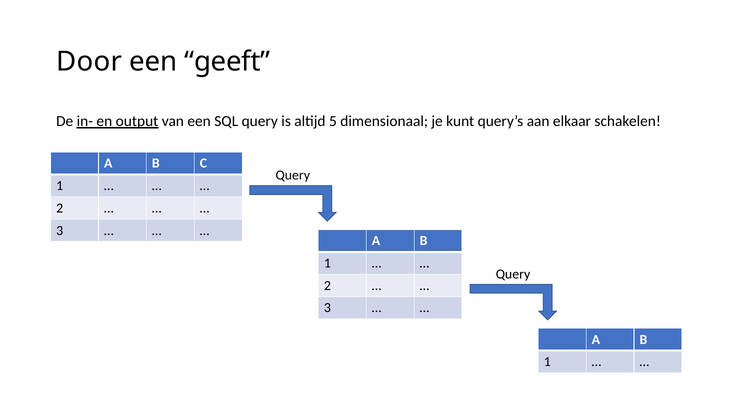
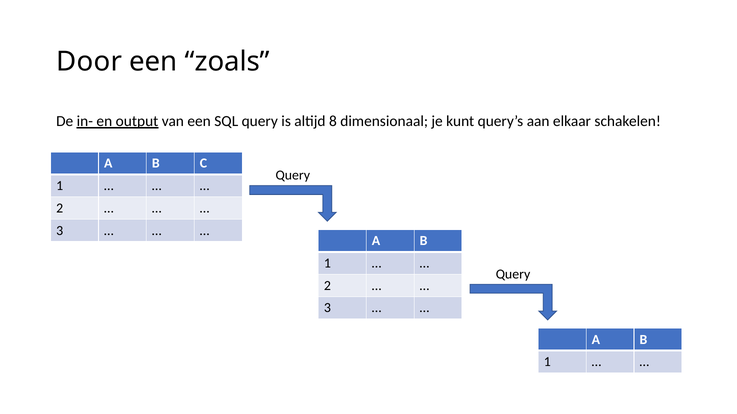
geeft: geeft -> zoals (227, 62)
5: 5 -> 8 (333, 121)
